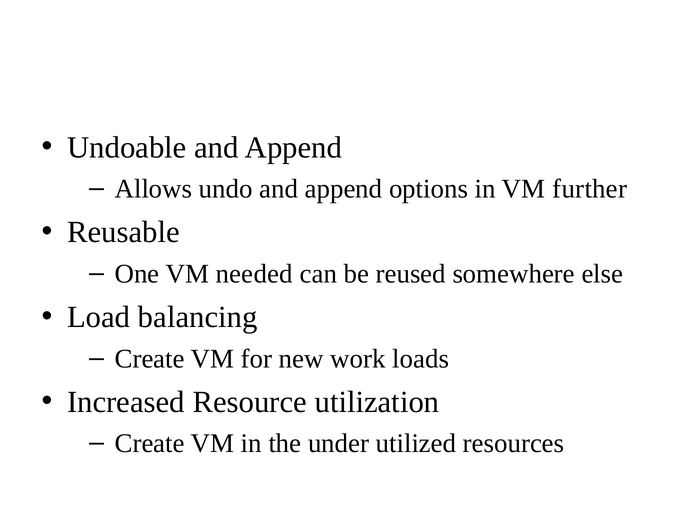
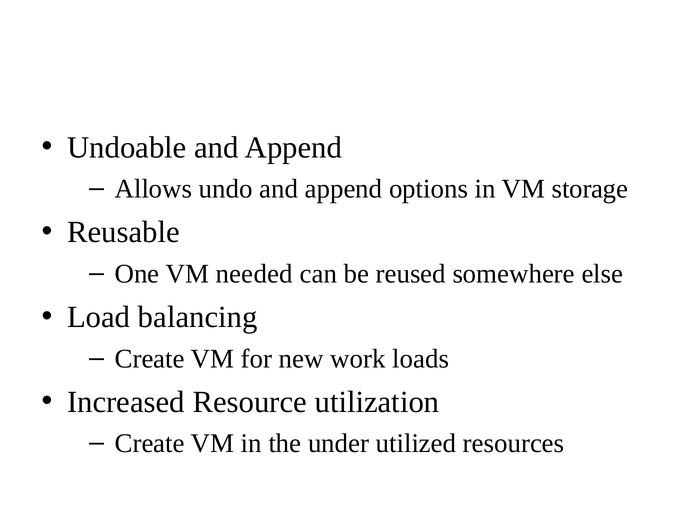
further: further -> storage (590, 189)
